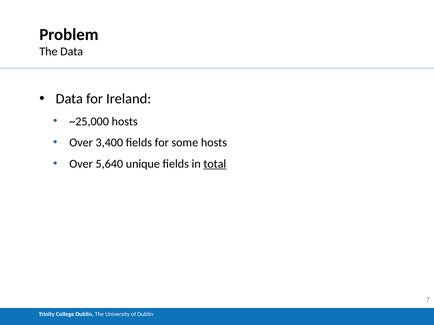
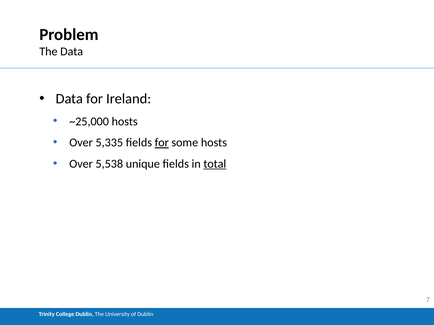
3,400: 3,400 -> 5,335 (109, 143)
for underline: none -> present (162, 143)
5,640: 5,640 -> 5,538 (109, 164)
